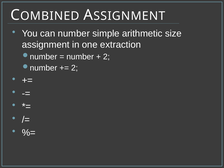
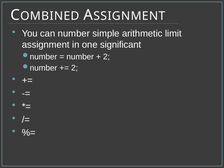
size: size -> limit (173, 33)
extraction: extraction -> significant (121, 45)
